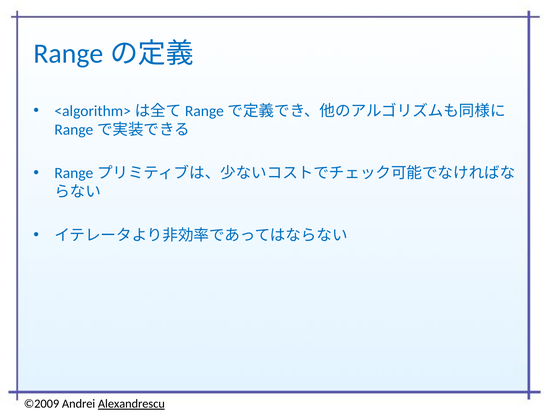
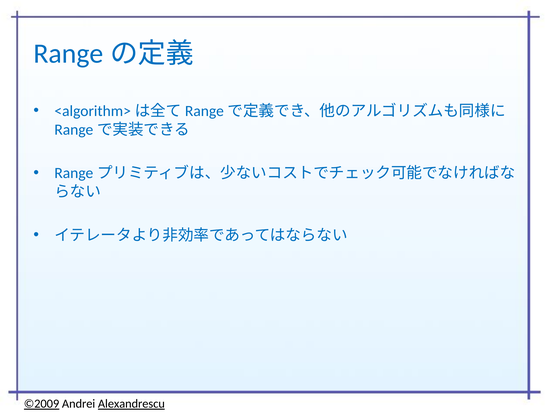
©2009 underline: none -> present (42, 403)
